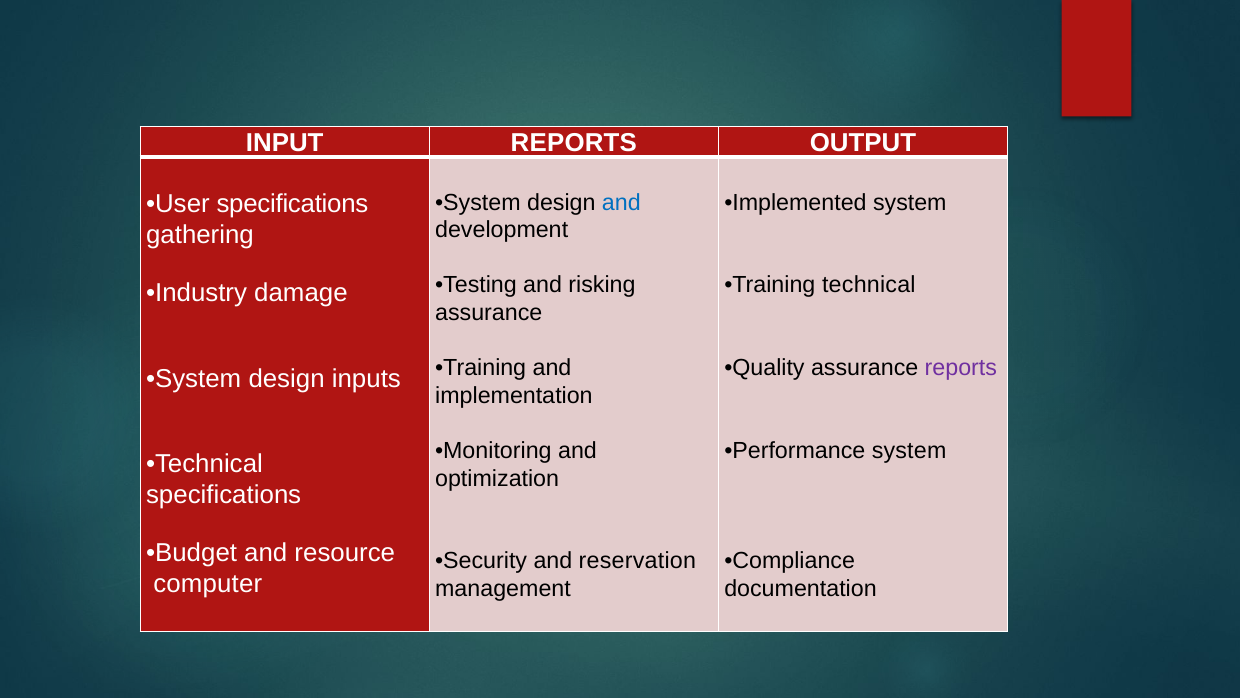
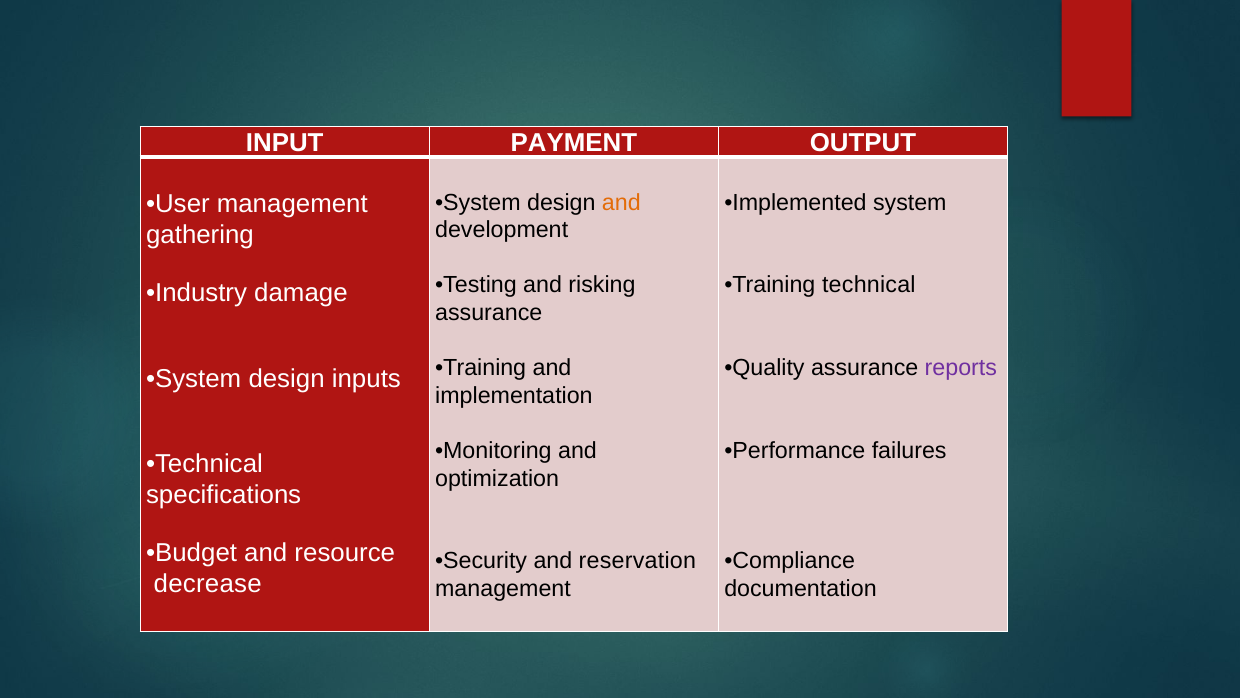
INPUT REPORTS: REPORTS -> PAYMENT (574, 143)
and colour: blue -> orange (621, 202)
User specifications: specifications -> management (292, 204)
Performance system: system -> failures (909, 450)
computer: computer -> decrease (208, 583)
